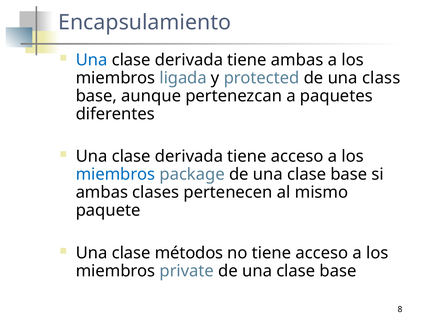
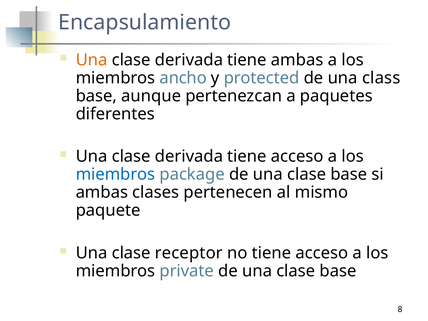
Una colour: blue -> orange (92, 60)
ligada: ligada -> ancho (183, 78)
métodos: métodos -> receptor (189, 253)
